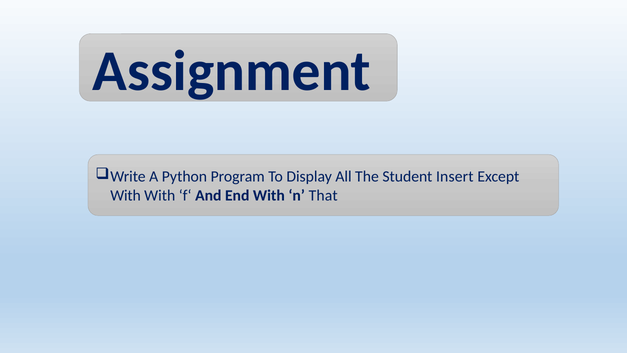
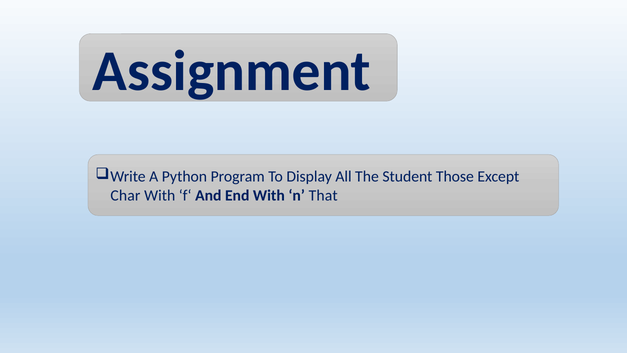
Insert: Insert -> Those (455, 177)
With: With -> Char (125, 195)
